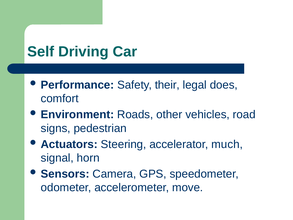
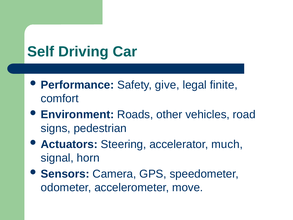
their: their -> give (167, 85)
does: does -> finite (224, 85)
